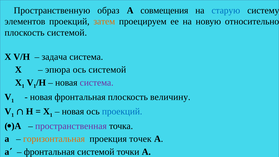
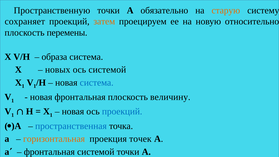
Пространственную образ: образ -> точки (108, 10)
совмещения: совмещения -> обязательно (164, 10)
старую colour: blue -> orange (226, 10)
элементов: элементов -> сохраняет (25, 22)
плоскость системой: системой -> перемены (67, 33)
задача: задача -> образа (54, 57)
эпюра: эпюра -> новых (58, 70)
система colour: purple -> blue (97, 83)
пространственная colour: purple -> blue (71, 126)
